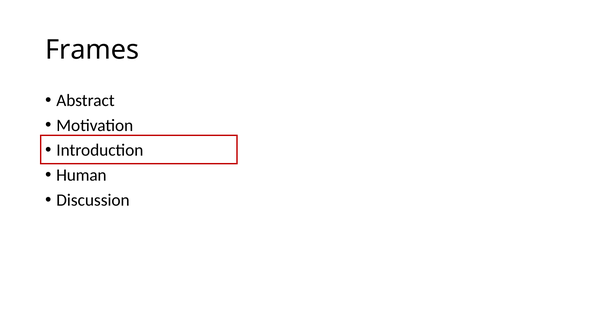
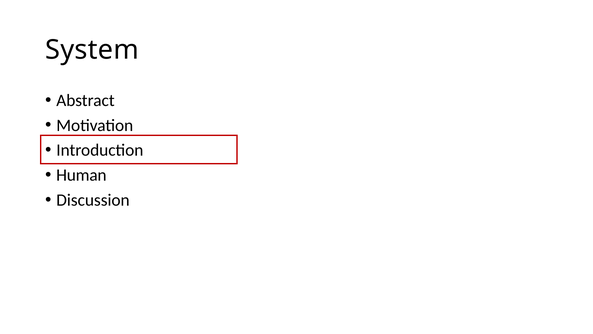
Frames: Frames -> System (92, 50)
